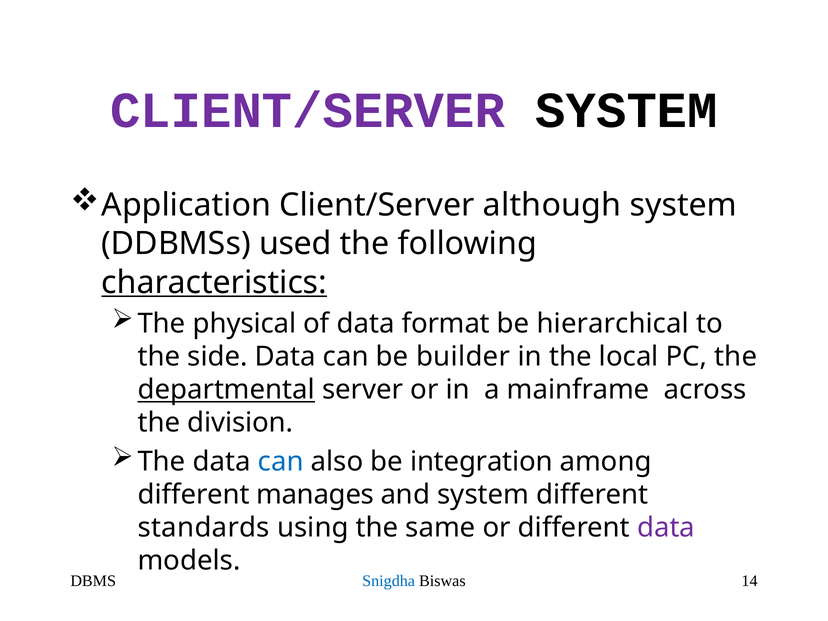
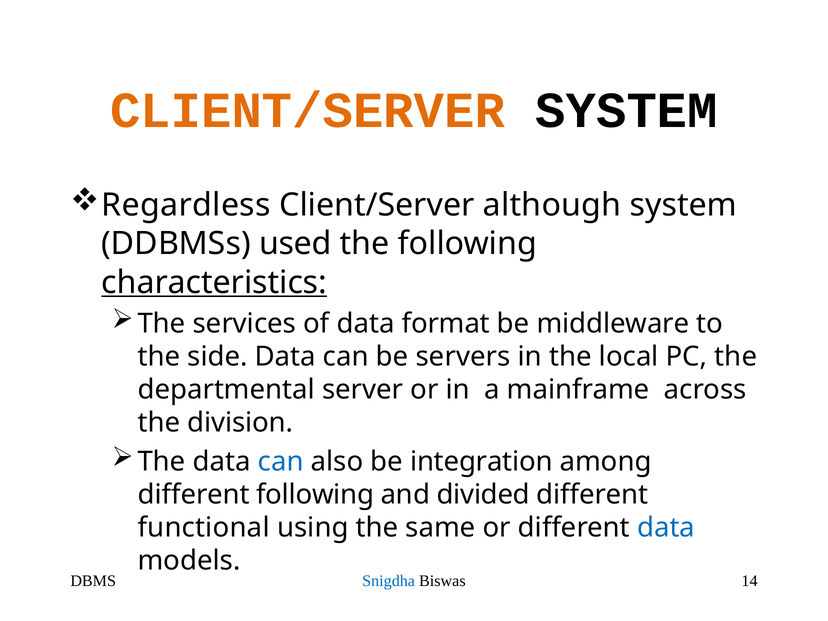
CLIENT/SERVER colour: purple -> orange (308, 110)
Application: Application -> Regardless (186, 205)
physical: physical -> services (244, 324)
hierarchical: hierarchical -> middleware (613, 324)
builder: builder -> servers (463, 357)
departmental underline: present -> none (226, 390)
different manages: manages -> following (315, 495)
and system: system -> divided (483, 495)
standards: standards -> functional (204, 528)
data colour: purple -> blue (666, 528)
